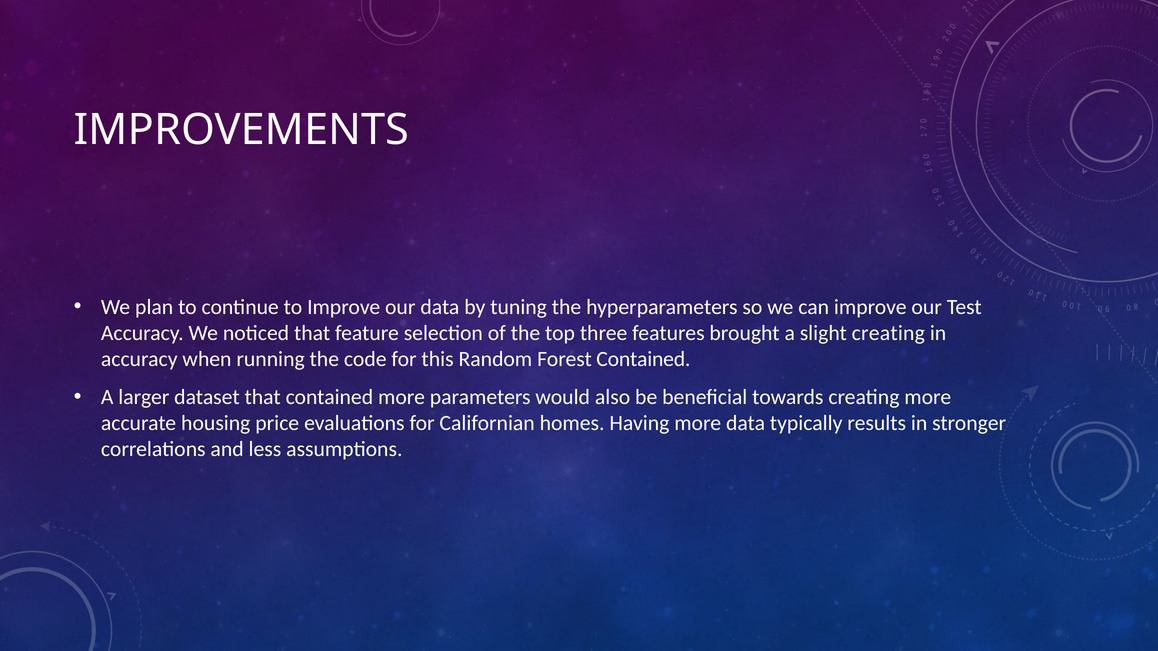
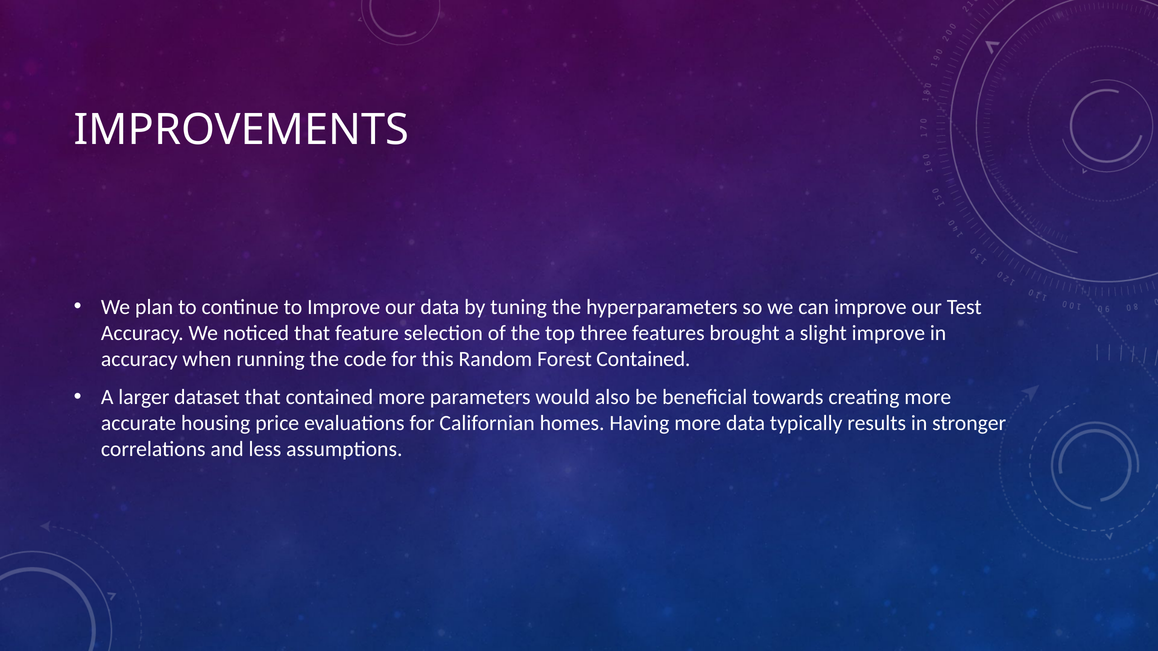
slight creating: creating -> improve (888, 333)
